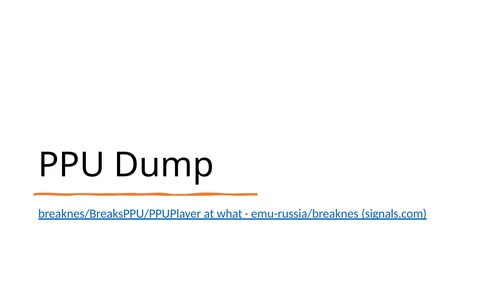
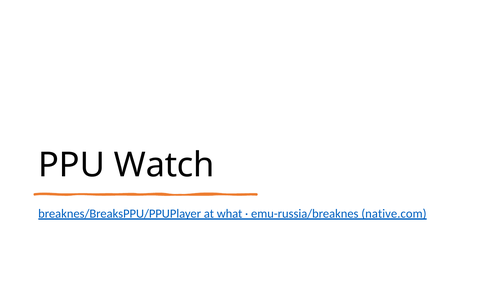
Dump: Dump -> Watch (164, 165)
signals.com: signals.com -> native.com (394, 214)
